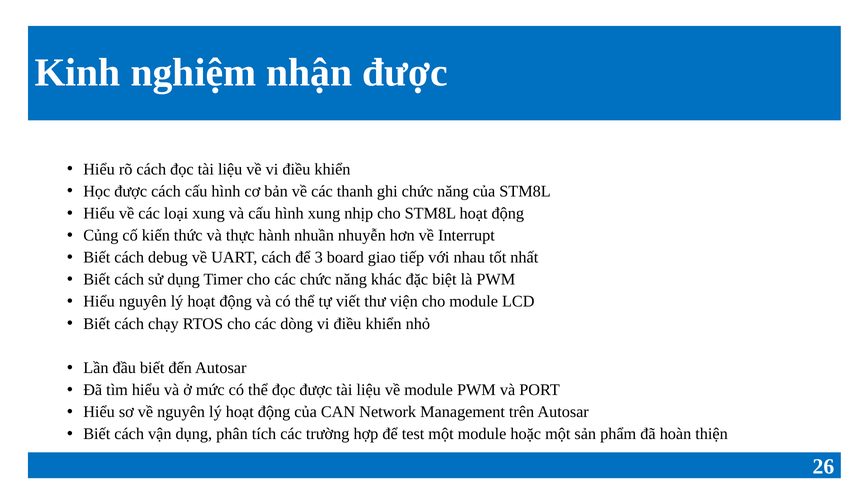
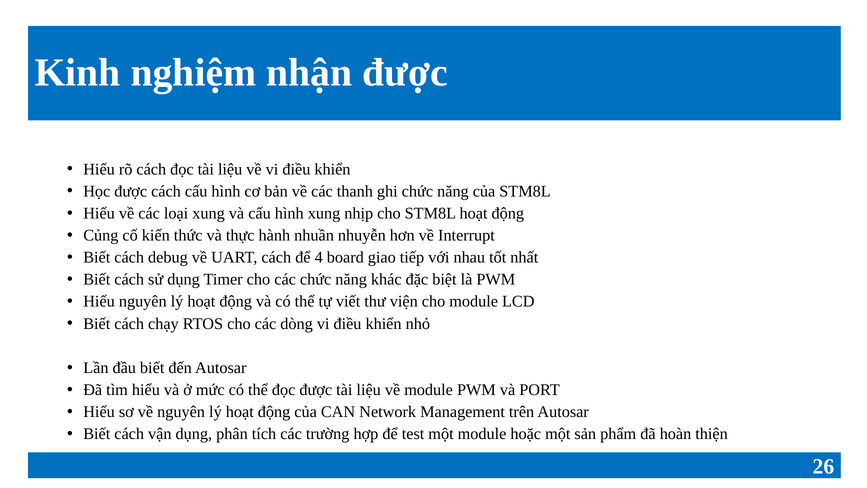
3: 3 -> 4 (319, 257)
